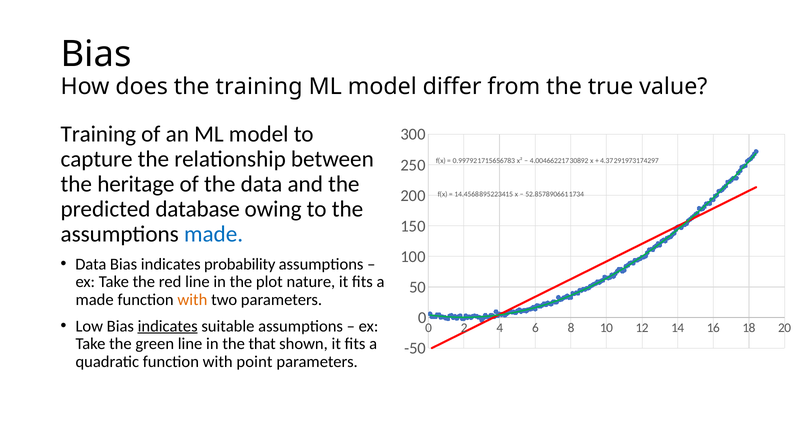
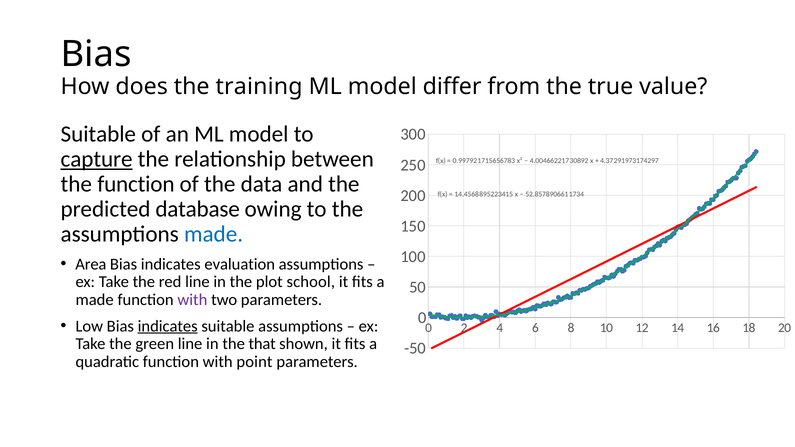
Training: Training -> Suitable (98, 134)
capture underline: none -> present (97, 159)
the heritage: heritage -> function (136, 184)
Data: Data -> Area (91, 264)
probability: probability -> evaluation (240, 264)
nature: nature -> school (311, 282)
with colour: orange -> purple (192, 300)
